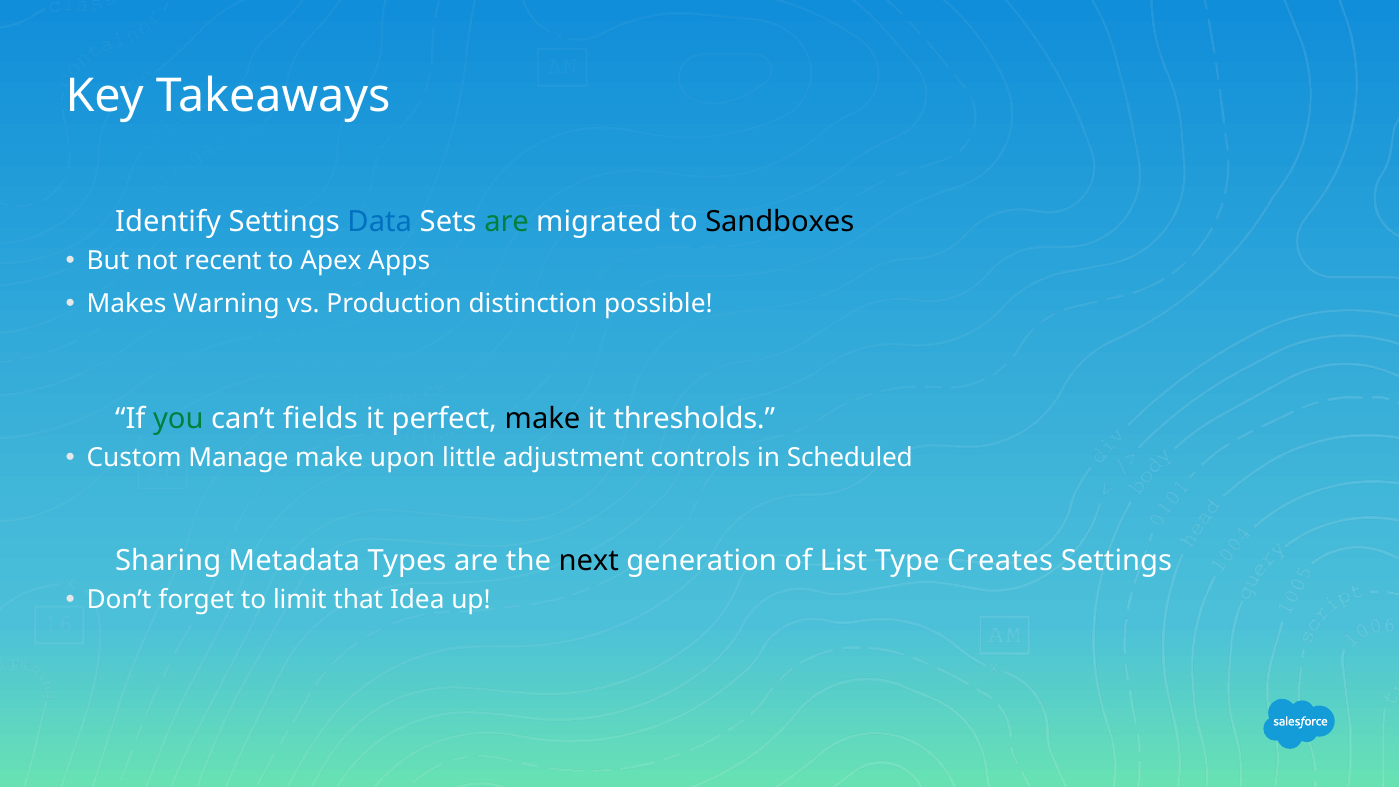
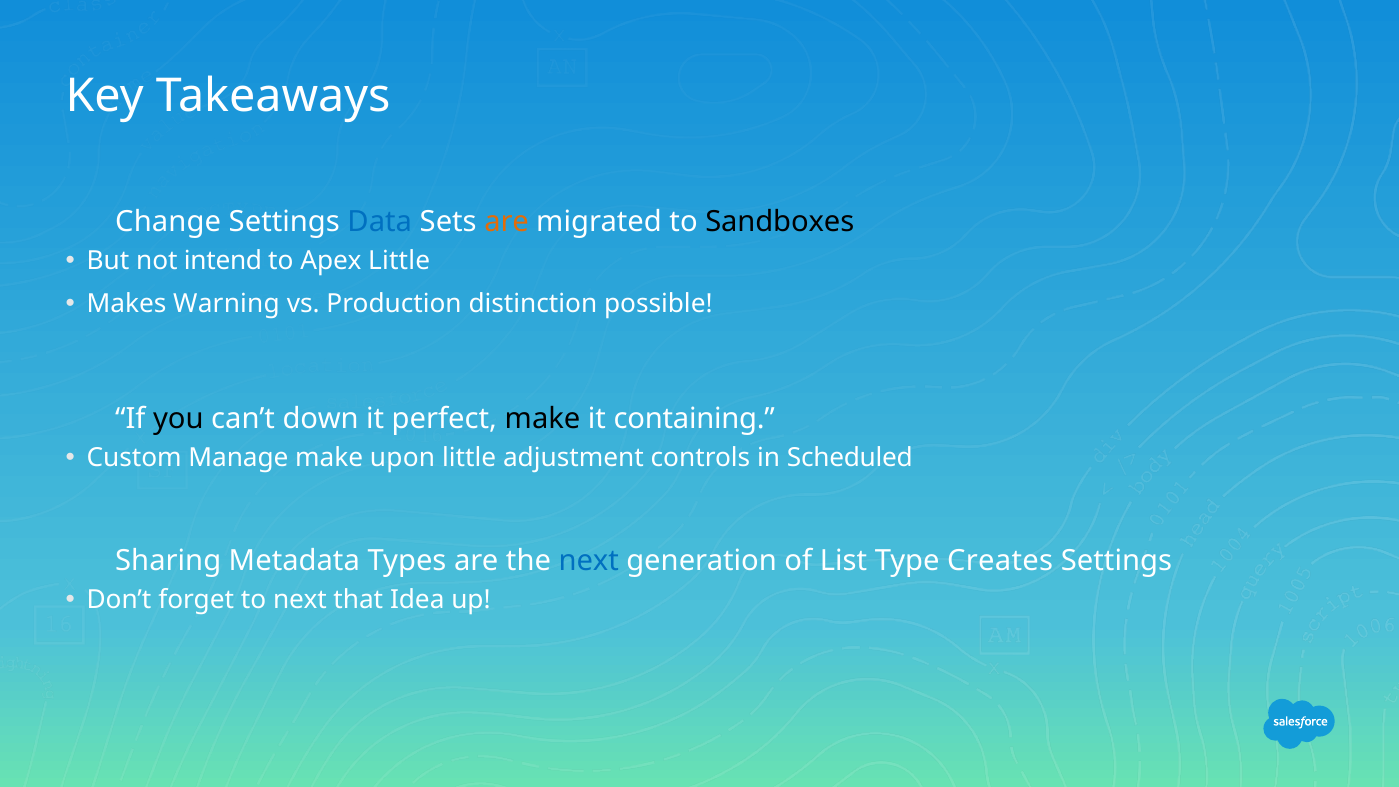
Identify: Identify -> Change (168, 222)
are colour: green -> orange (507, 222)
recent: recent -> intend (223, 261)
Apex Apps: Apps -> Little (399, 261)
you colour: green -> black (178, 419)
fields: fields -> down (321, 419)
thresholds: thresholds -> containing (694, 419)
next colour: black -> blue (589, 561)
to limit: limit -> next (300, 600)
